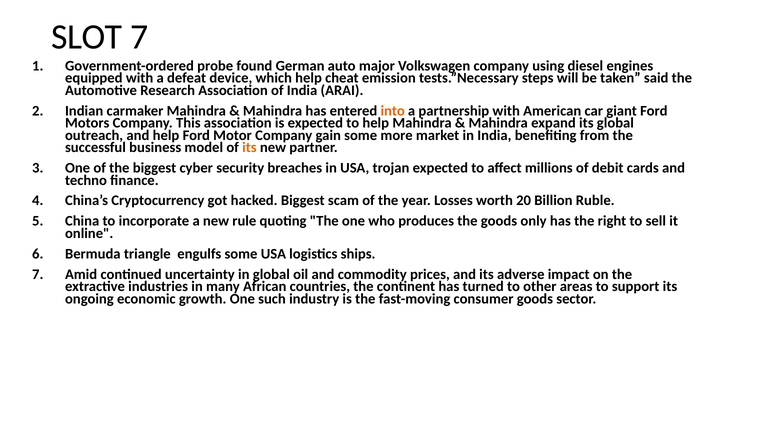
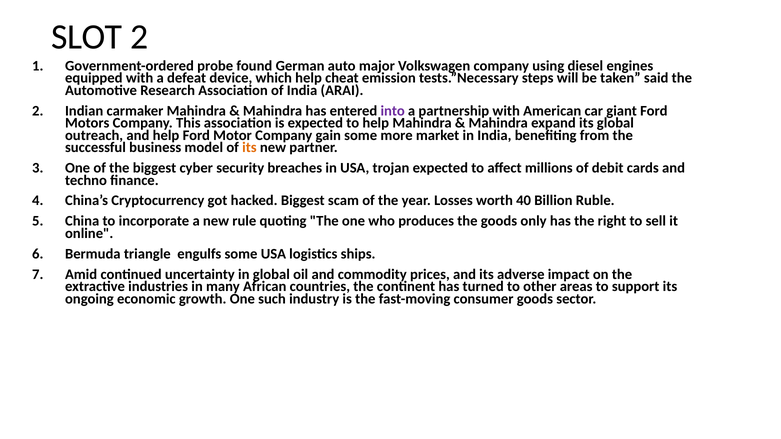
SLOT 7: 7 -> 2 (139, 37)
into colour: orange -> purple (393, 111)
20: 20 -> 40 (524, 201)
